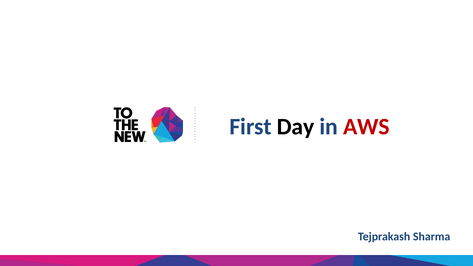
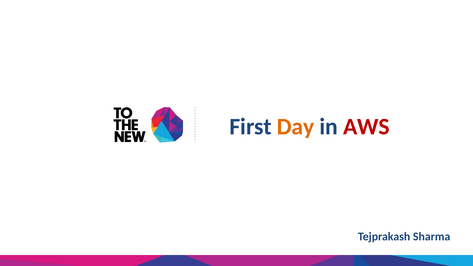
Day colour: black -> orange (296, 127)
